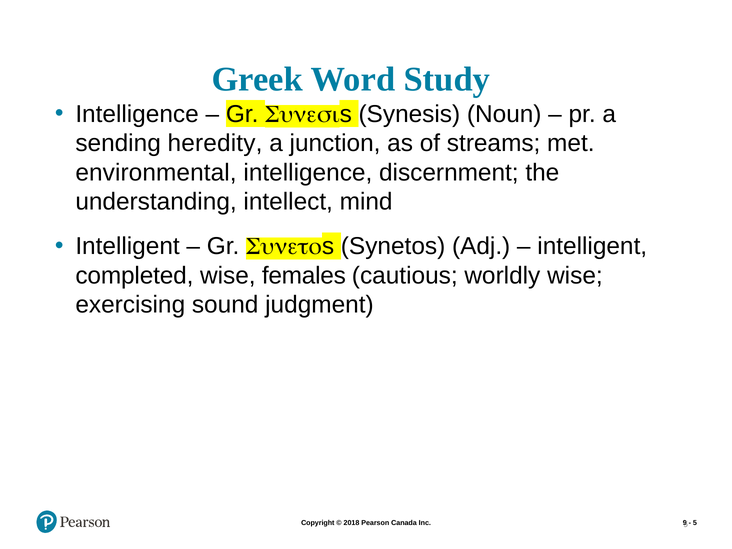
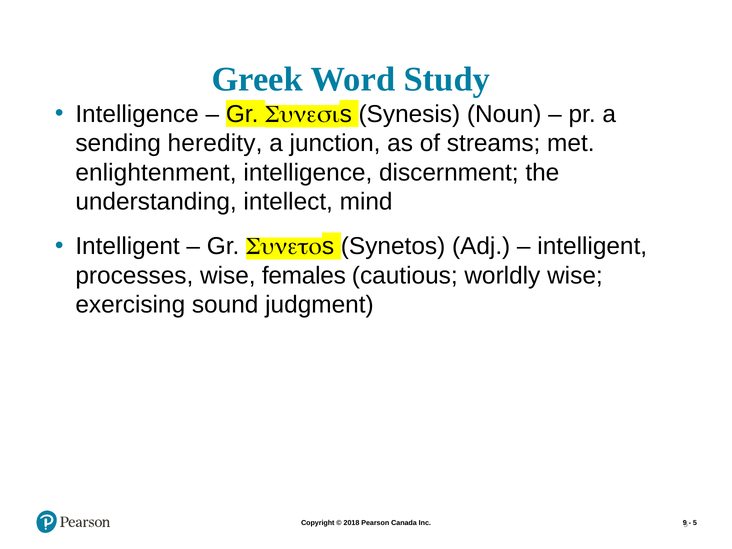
environmental: environmental -> enlightenment (156, 173)
completed: completed -> processes (134, 276)
